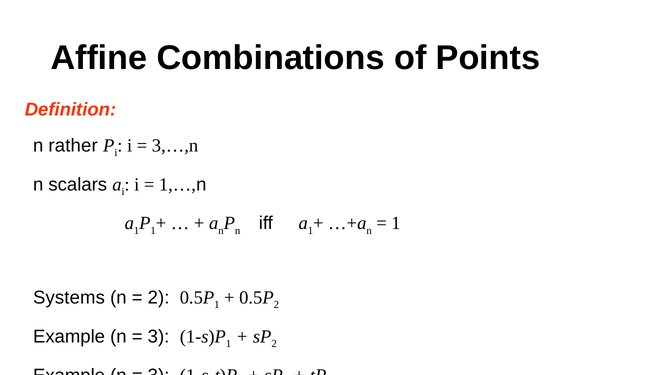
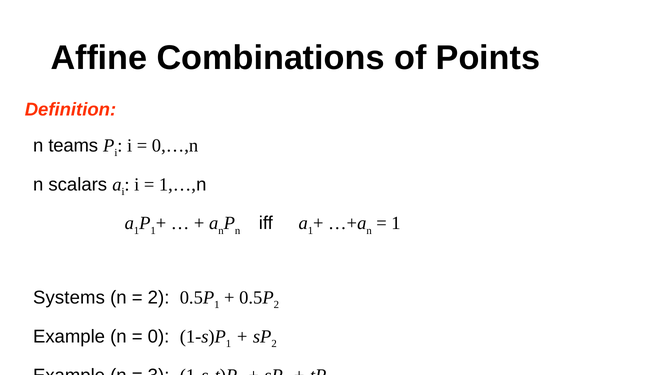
rather: rather -> teams (73, 145)
3,…,n: 3,…,n -> 0,…,n (175, 145)
3: 3 -> 0 (159, 336)
